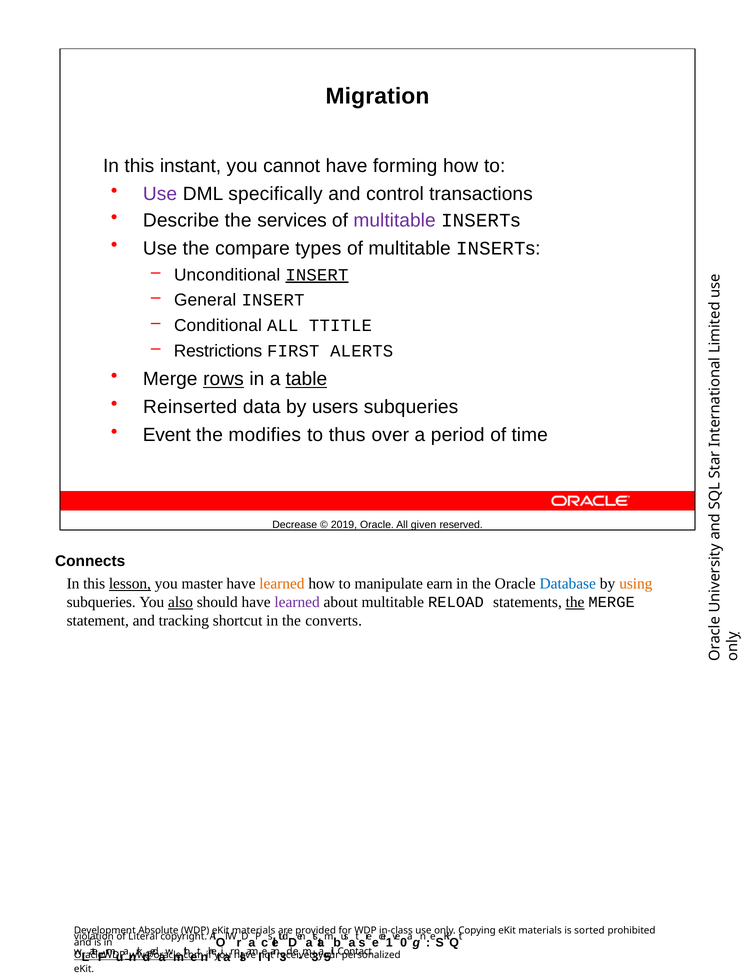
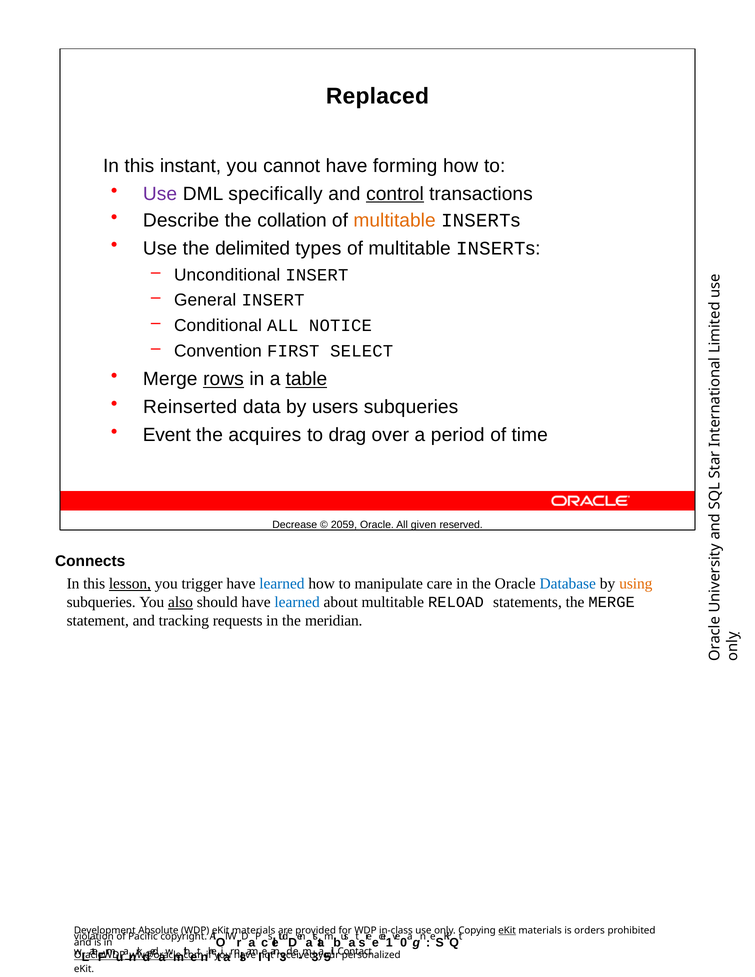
Migration: Migration -> Replaced (377, 96)
control underline: none -> present (395, 194)
services: services -> collation (292, 220)
multitable colour: purple -> orange (395, 220)
compare: compare -> delimited (253, 248)
INSERT underline: present -> none (317, 275)
TTITLE: TTITLE -> NOTICE (340, 326)
Restrictions: Restrictions -> Convention (218, 351)
ALERTS: ALERTS -> SELECT (362, 351)
modifies: modifies -> acquires (265, 435)
thus: thus -> drag (347, 435)
2019: 2019 -> 2059 (344, 525)
master: master -> trigger (202, 584)
learned colour: orange -> blue (282, 584)
earn: earn -> care (440, 584)
learned colour: purple -> blue (297, 602)
the underline: present -> none (575, 602)
shortcut: shortcut -> requests (238, 621)
converts: converts -> meridian (334, 621)
eKit underline: none -> present (507, 931)
sorted: sorted -> orders (589, 931)
Literal: Literal -> Pacific (143, 937)
